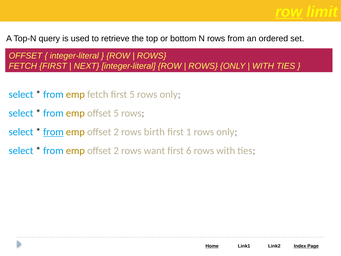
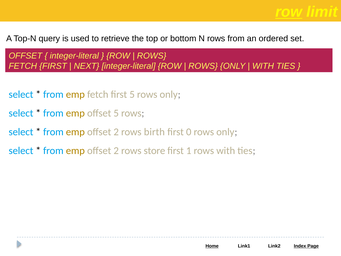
from underline: present -> none (53, 132)
1: 1 -> 0 (189, 132)
want: want -> store (154, 151)
6: 6 -> 1 (189, 151)
